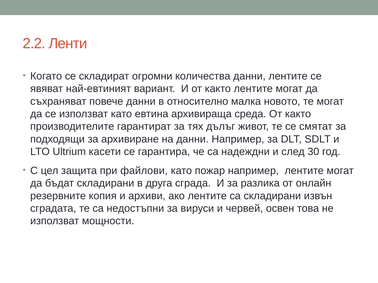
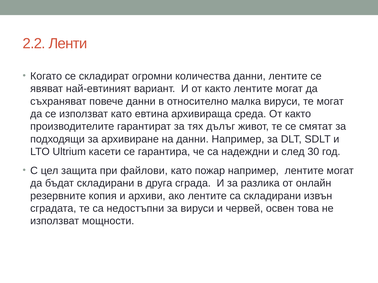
малка новото: новото -> вируси (282, 102)
